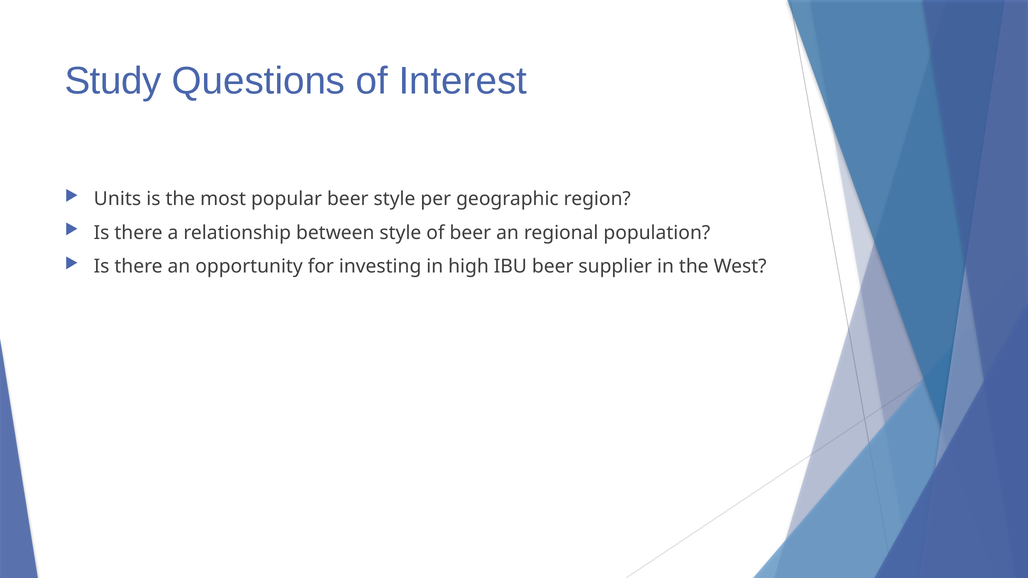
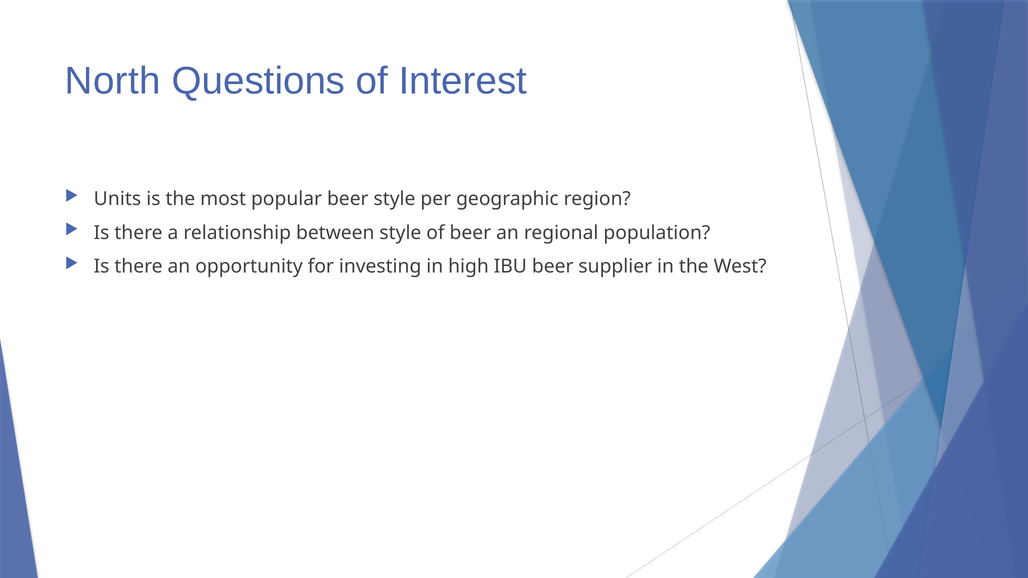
Study: Study -> North (113, 81)
